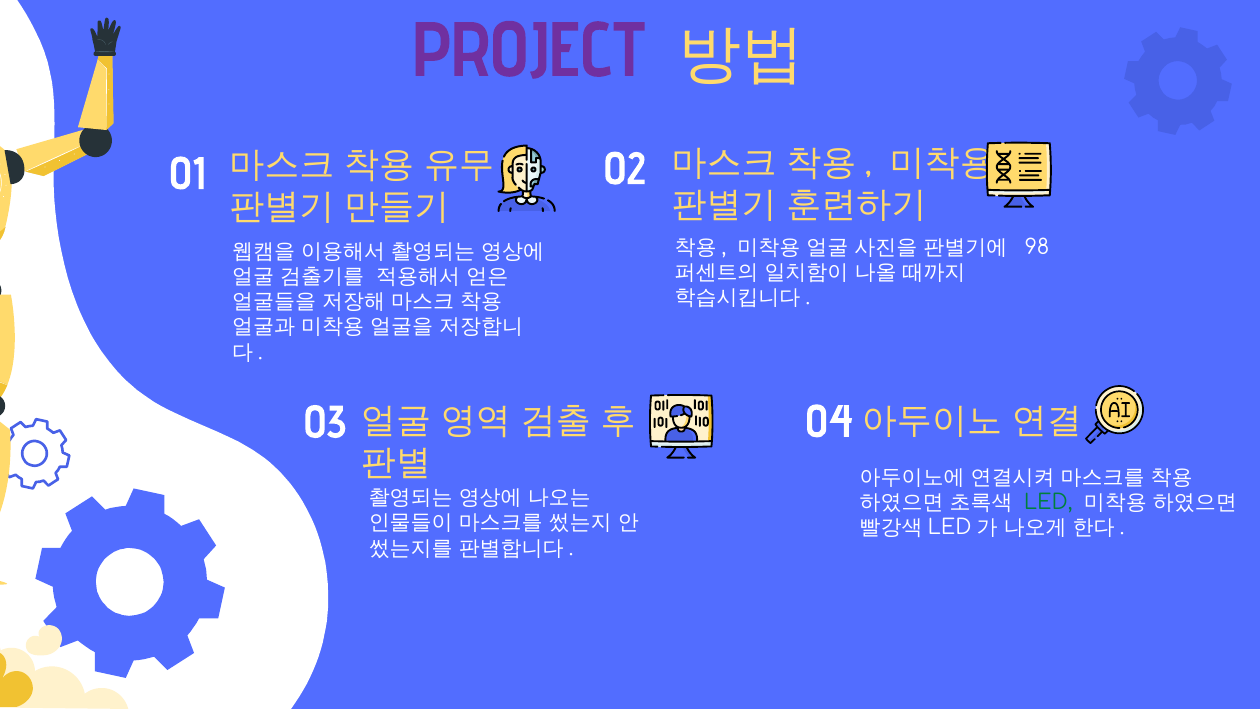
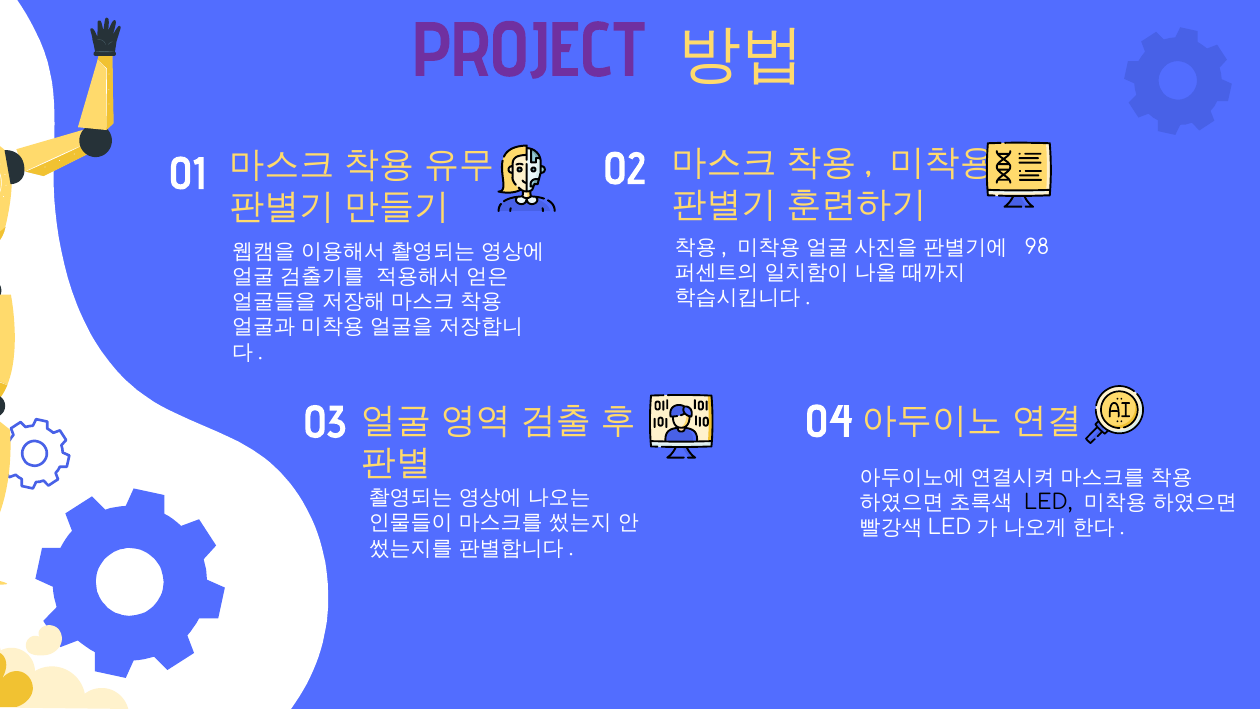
LED colour: green -> black (1048, 503)
